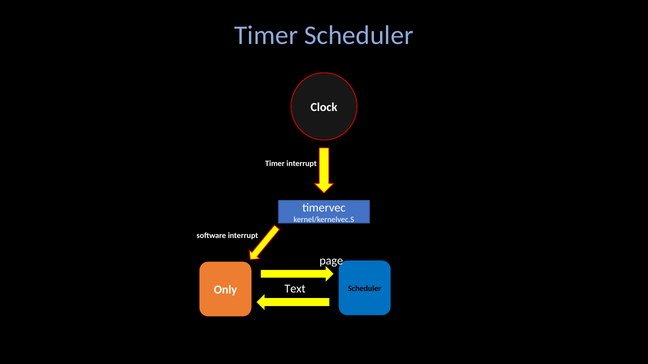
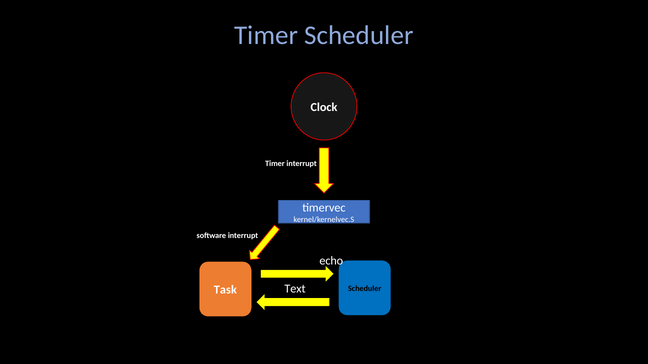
page: page -> echo (331, 261)
Only: Only -> Task (225, 290)
